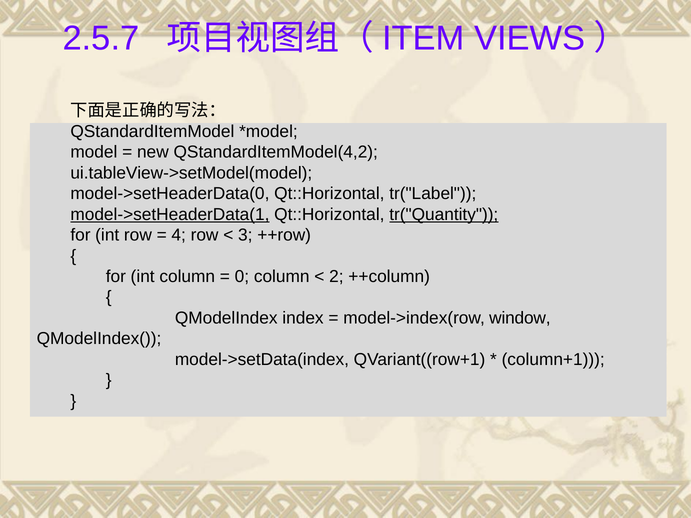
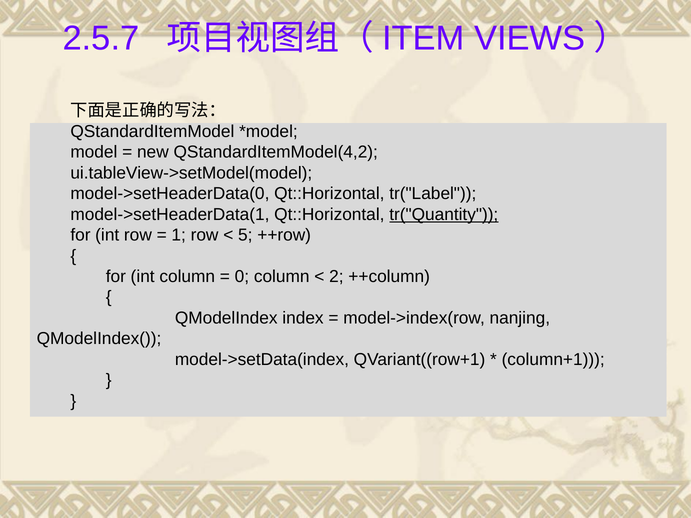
model->setHeaderData(1 underline: present -> none (170, 214)
4: 4 -> 1 (179, 235)
3: 3 -> 5 (245, 235)
window: window -> nanjing (520, 318)
